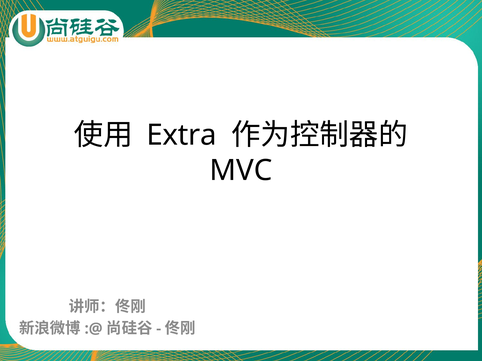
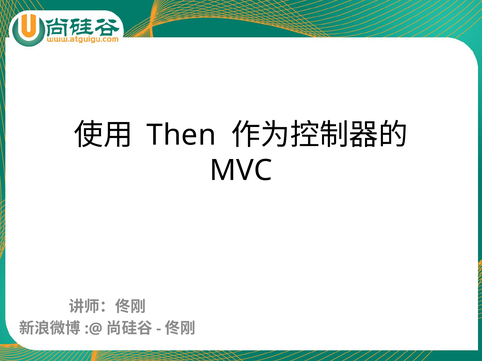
Extra: Extra -> Then (181, 135)
